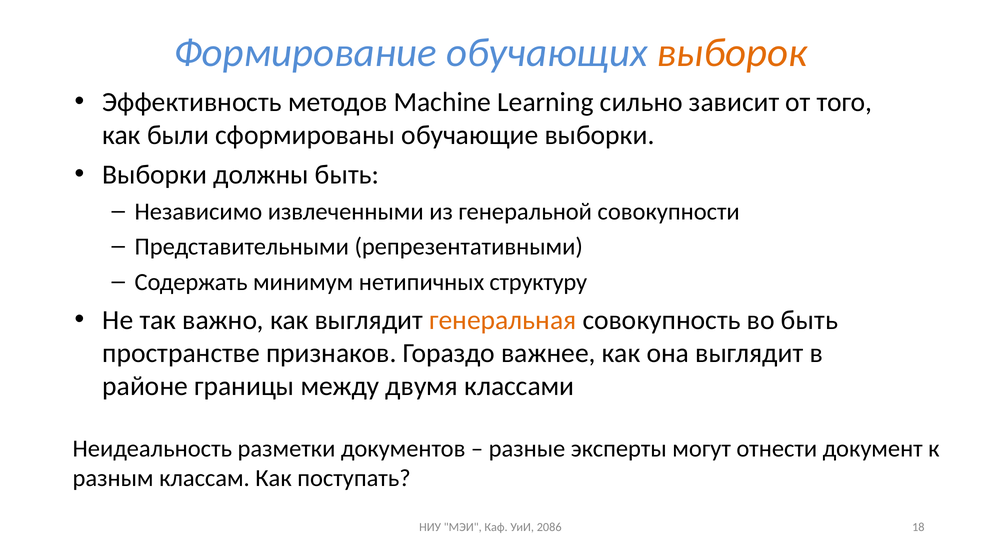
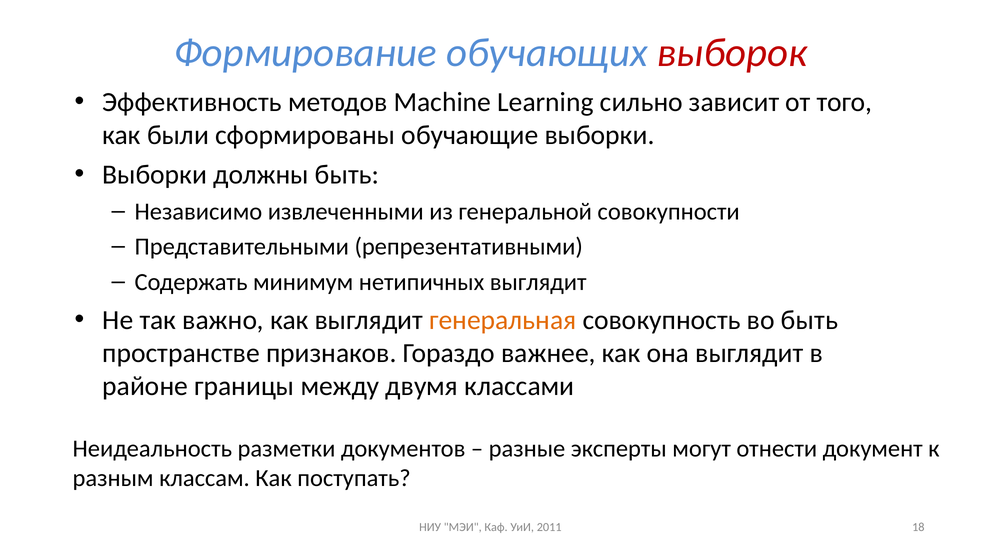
выборок colour: orange -> red (732, 53)
нетипичных структуру: структуру -> выглядит (538, 282)
2086: 2086 -> 2011 (549, 527)
